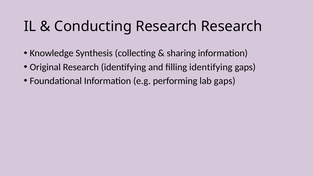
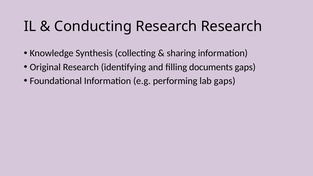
filling identifying: identifying -> documents (211, 67)
